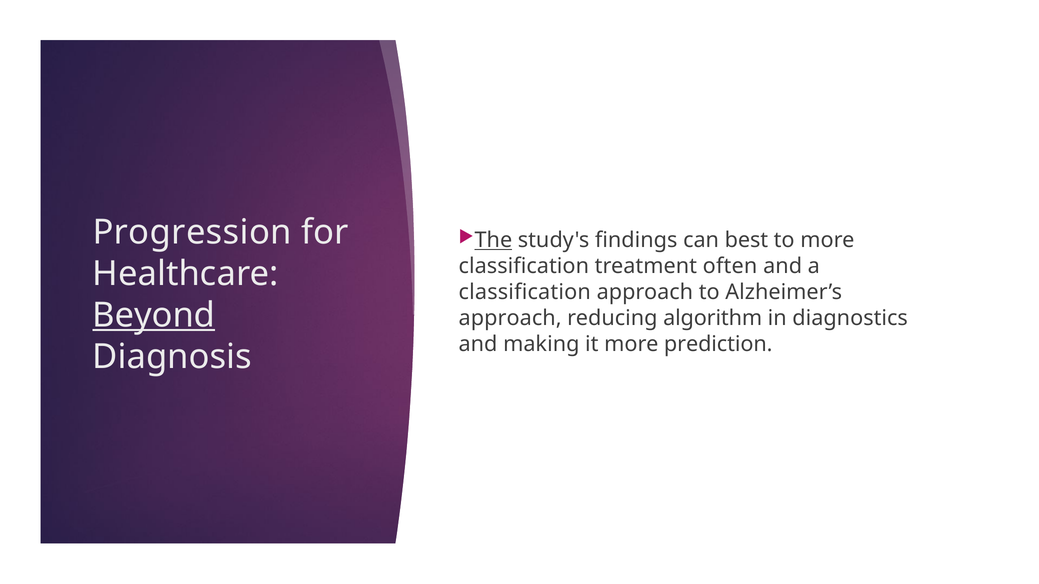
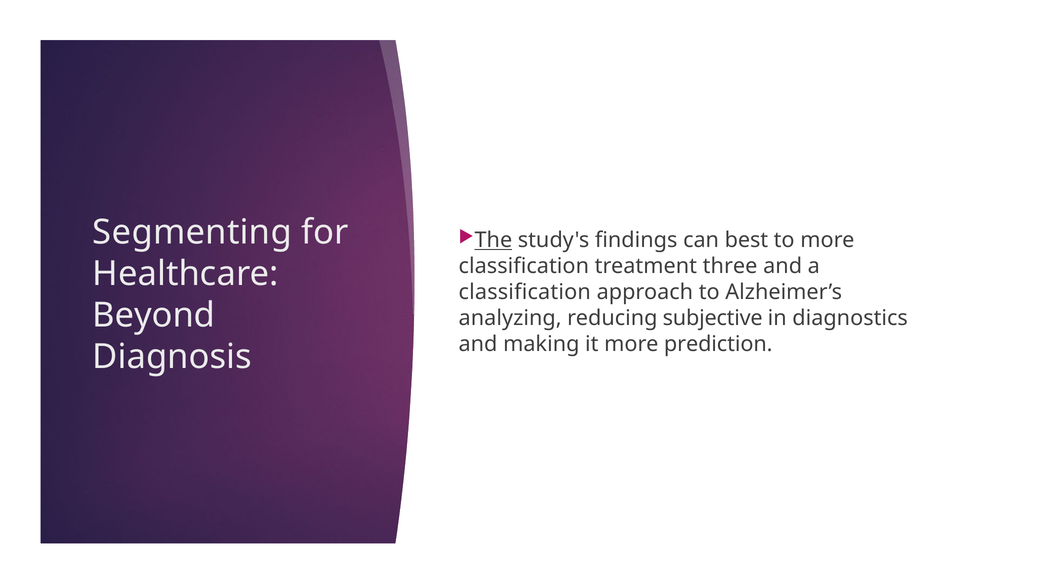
Progression: Progression -> Segmenting (192, 232)
often: often -> three (730, 266)
Beyond underline: present -> none (154, 315)
approach: approach -> analyzing (510, 319)
algorithm: algorithm -> subjective (713, 319)
